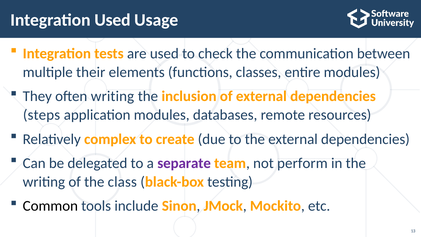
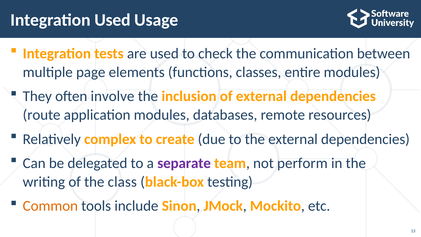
their: their -> page (91, 72)
often writing: writing -> involve (113, 96)
steps: steps -> route (42, 115)
Common colour: black -> orange (50, 206)
